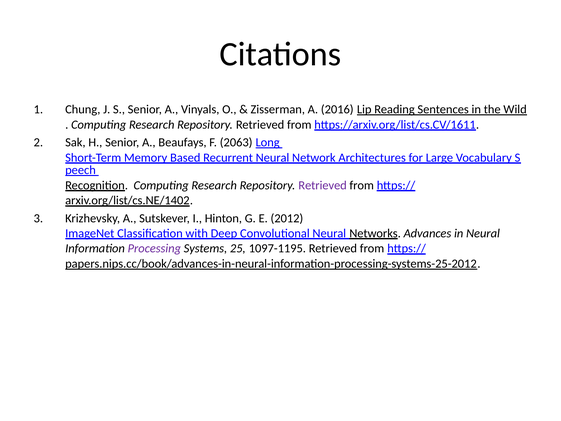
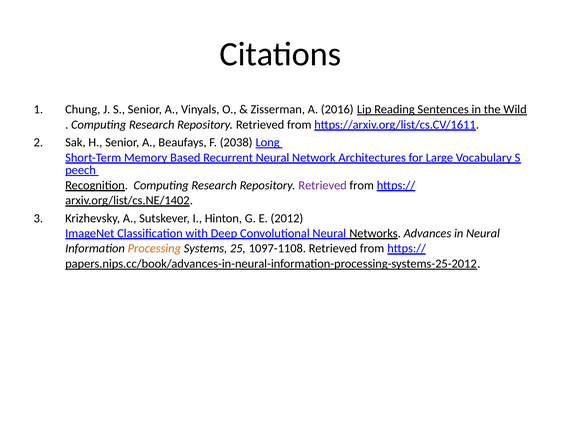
2063: 2063 -> 2038 (236, 142)
Processing colour: purple -> orange (154, 248)
1097-1195: 1097-1195 -> 1097-1108 (277, 248)
